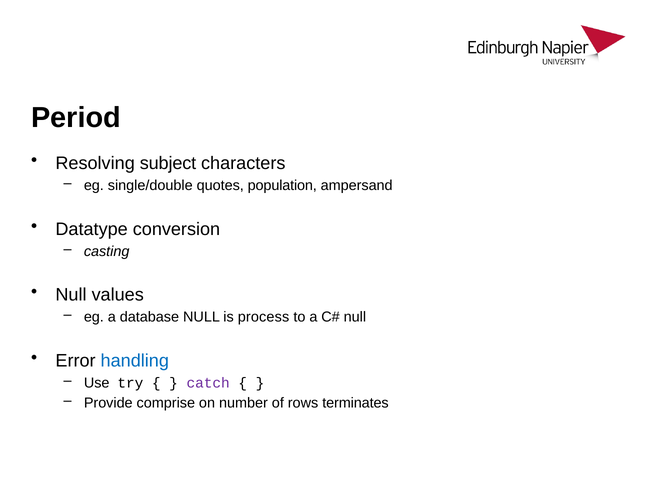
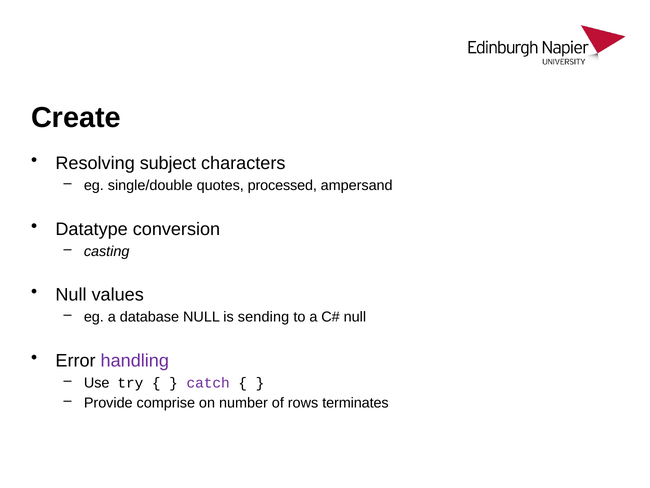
Period: Period -> Create (76, 118)
population: population -> processed (282, 185)
process: process -> sending (264, 317)
handling colour: blue -> purple (135, 360)
